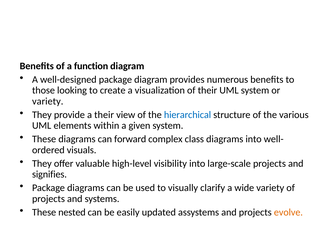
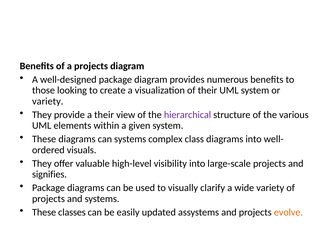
a function: function -> projects (91, 66)
hierarchical colour: blue -> purple (188, 115)
can forward: forward -> systems (130, 139)
nested: nested -> classes (72, 212)
